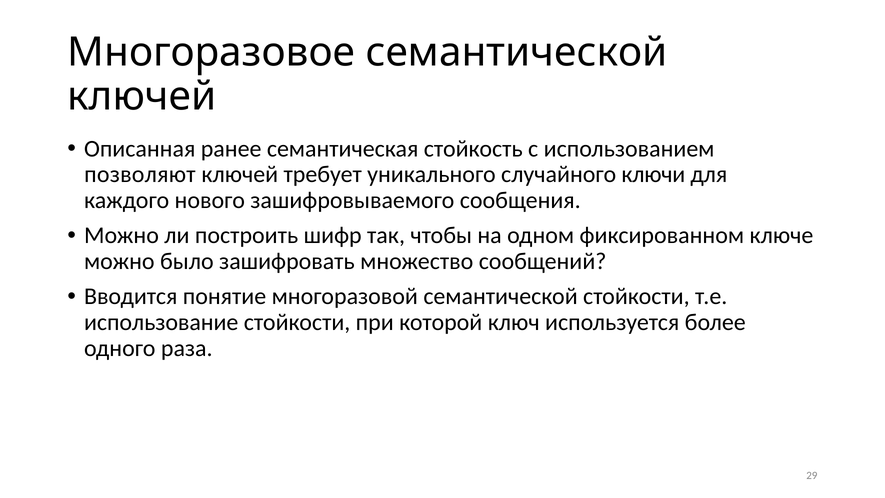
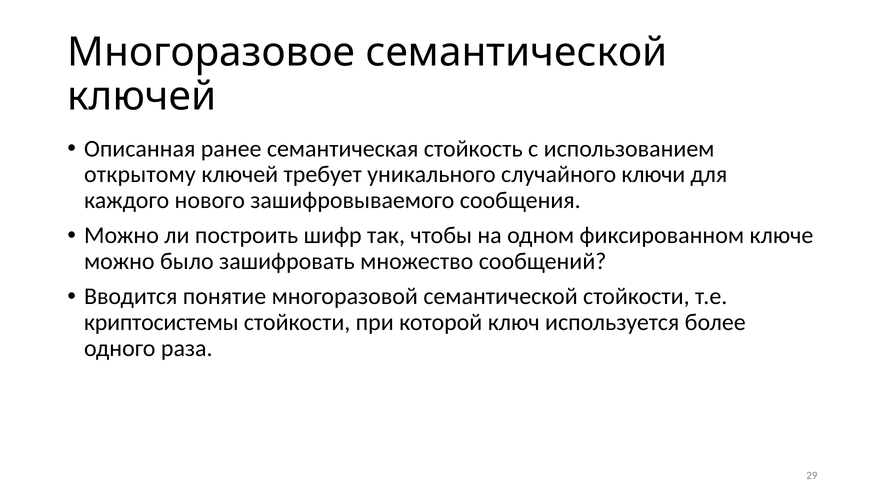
позволяют: позволяют -> открытому (140, 174)
использование: использование -> криптосистемы (161, 322)
